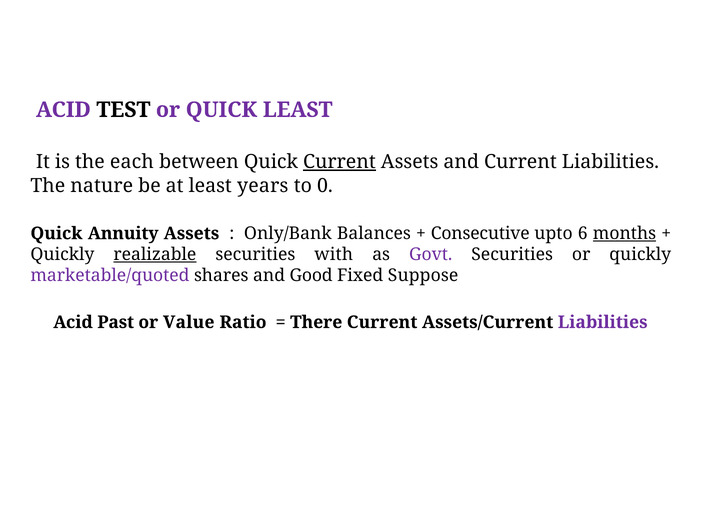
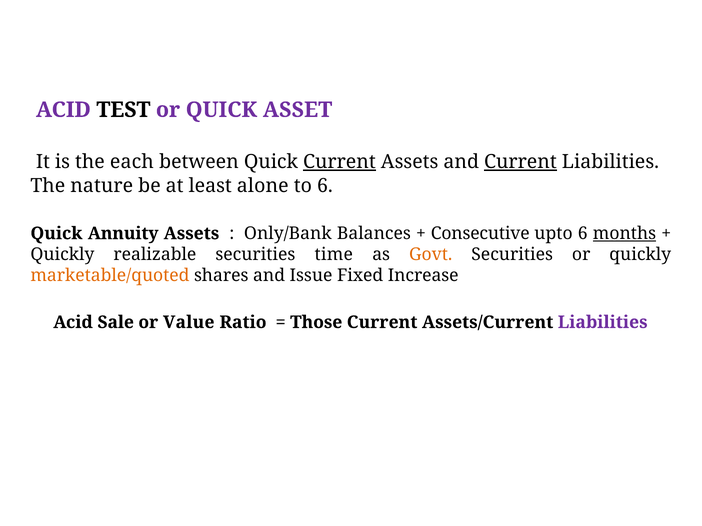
QUICK LEAST: LEAST -> ASSET (297, 110)
Current underline: none -> present (520, 162)
years: years -> alone (263, 186)
to 0: 0 -> 6 (325, 186)
realizable underline: present -> none (155, 255)
with: with -> time (334, 255)
Govt colour: purple -> orange (431, 255)
marketable/quoted colour: purple -> orange (110, 276)
Good: Good -> Issue (311, 276)
Suppose: Suppose -> Increase (423, 276)
Past: Past -> Sale (116, 323)
There: There -> Those (316, 323)
